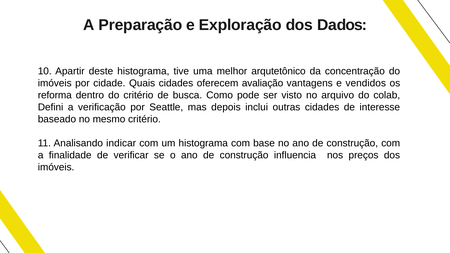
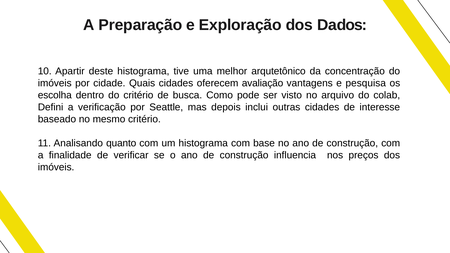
vendidos: vendidos -> pesquisa (366, 83)
reforma: reforma -> escolha (55, 95)
indicar: indicar -> quanto (121, 143)
